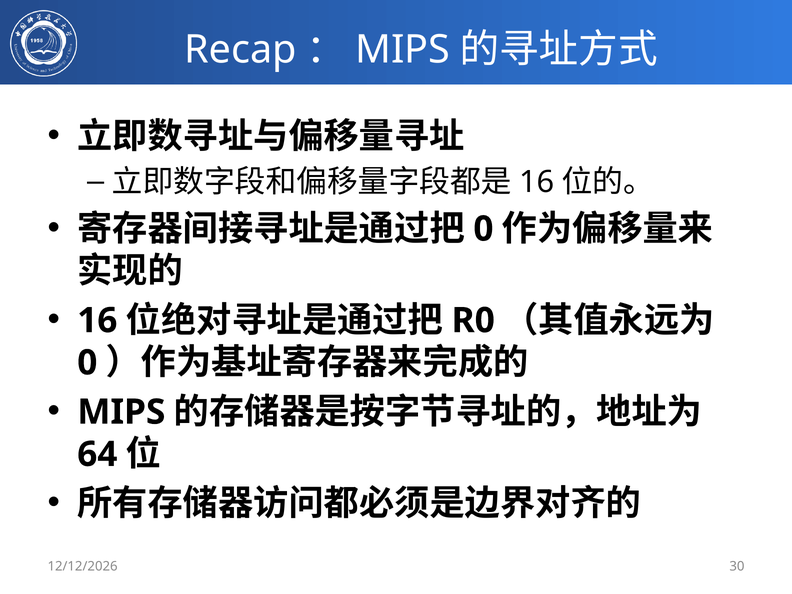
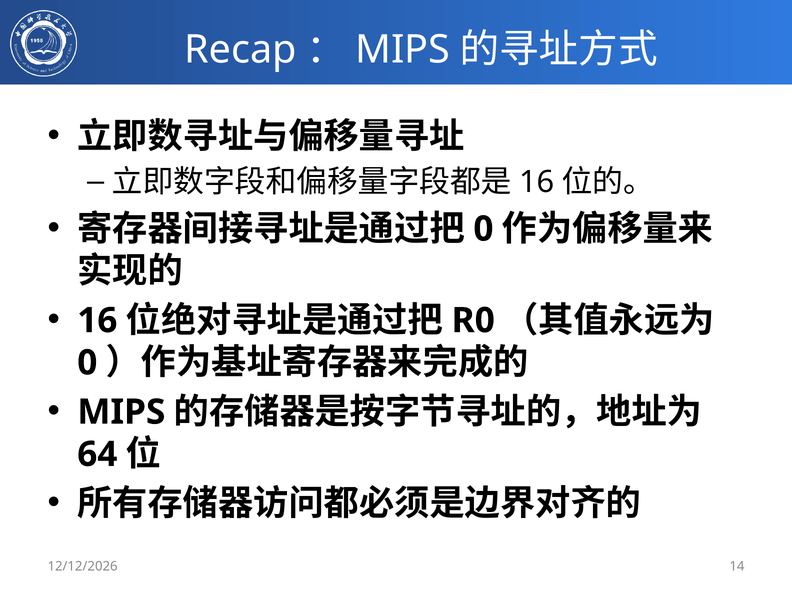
30: 30 -> 14 (737, 566)
